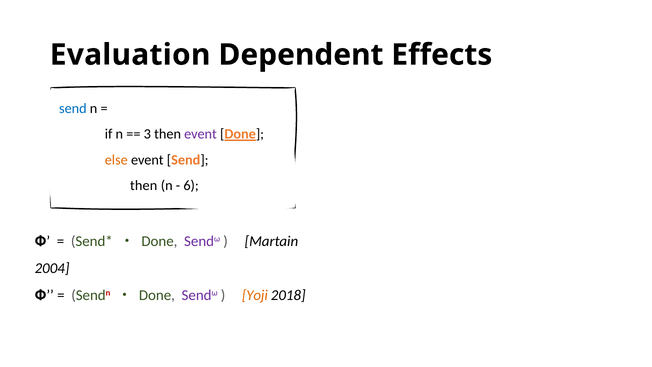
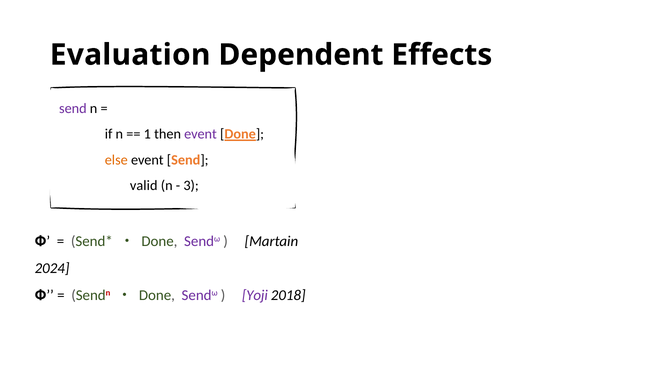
send colour: blue -> purple (73, 108)
3: 3 -> 1 (147, 134)
then: then -> valid (144, 185)
6: 6 -> 3 (191, 185)
2004: 2004 -> 2024 (52, 268)
Yoji colour: orange -> purple (255, 295)
